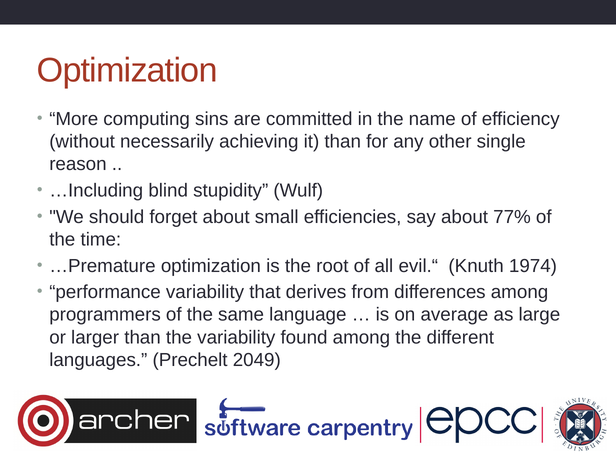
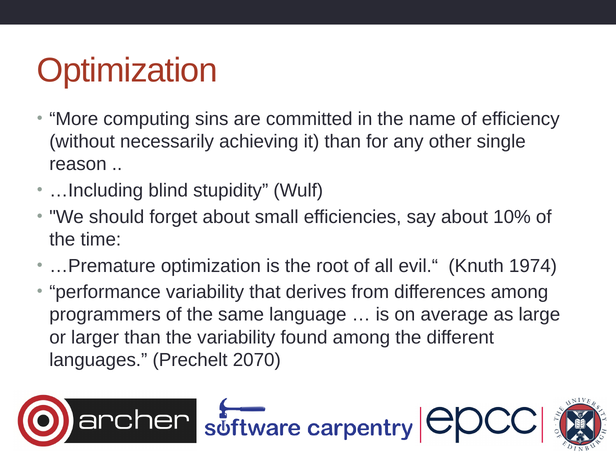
77%: 77% -> 10% (512, 217)
2049: 2049 -> 2070 (257, 360)
